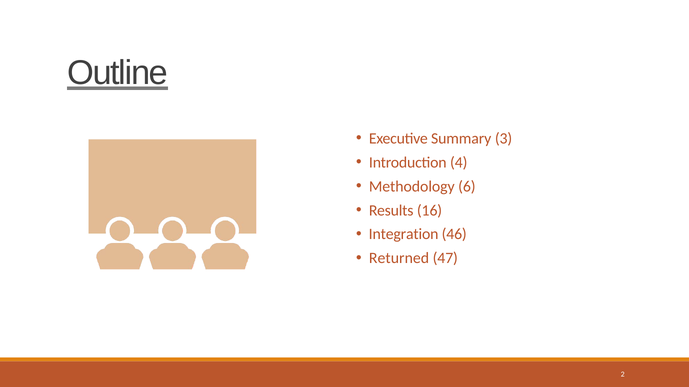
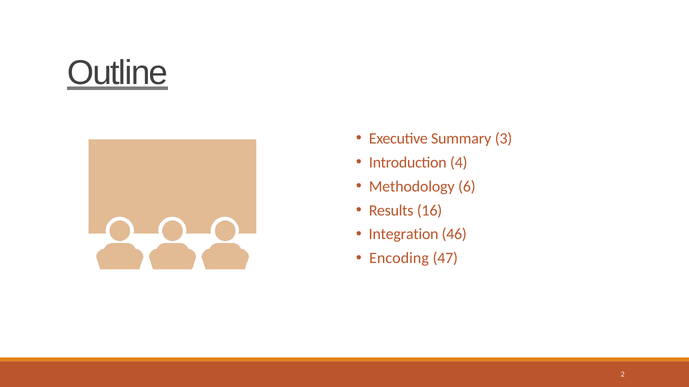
Returned: Returned -> Encoding (399, 259)
